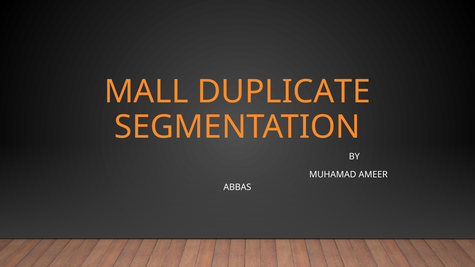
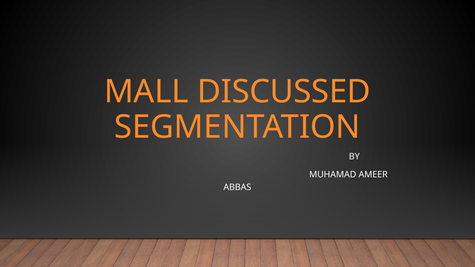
DUPLICATE: DUPLICATE -> DISCUSSED (284, 92)
